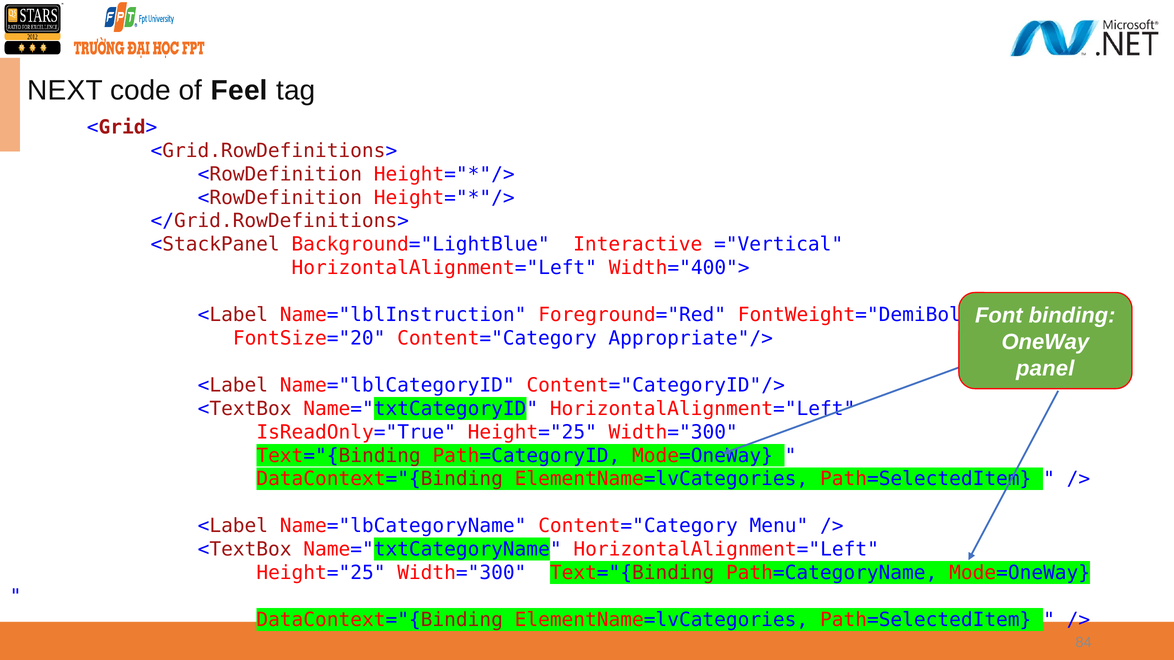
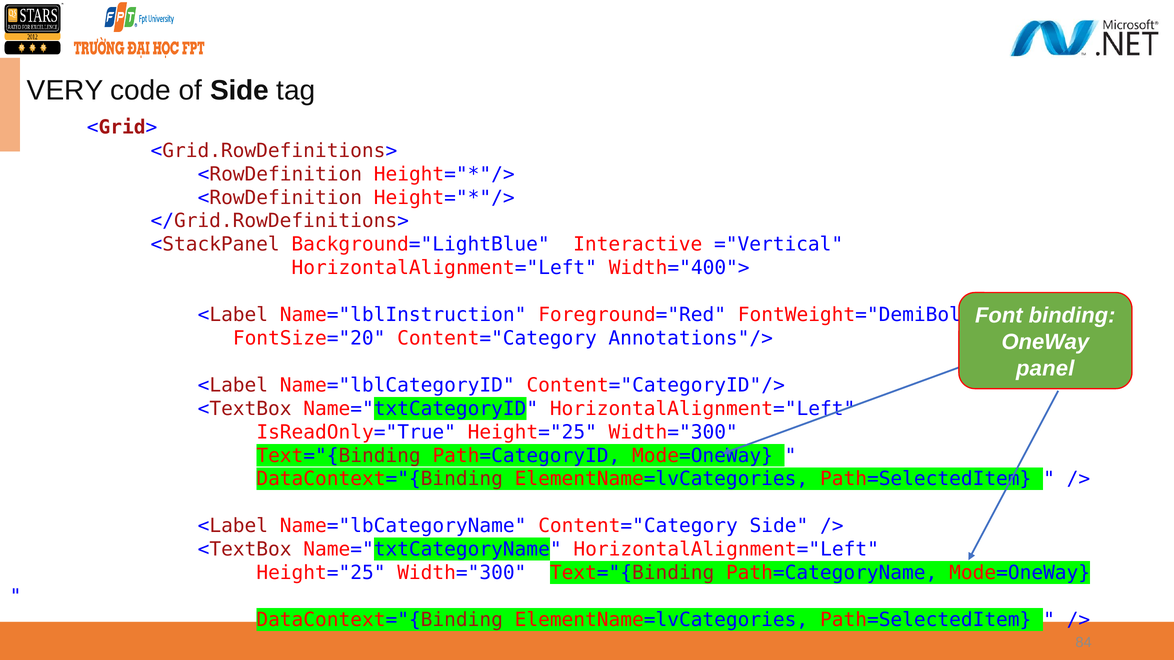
NEXT: NEXT -> VERY (65, 91)
of Feel: Feel -> Side (240, 91)
Appropriate"/>: Appropriate"/> -> Annotations"/> (691, 339)
Content="Category Menu: Menu -> Side (779, 526)
